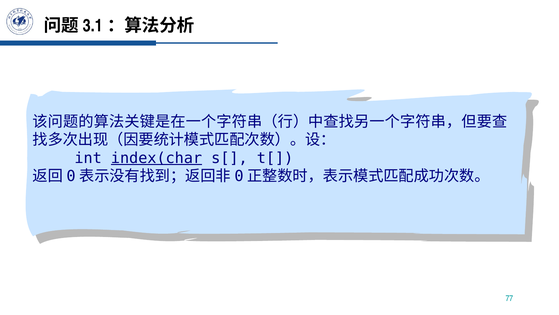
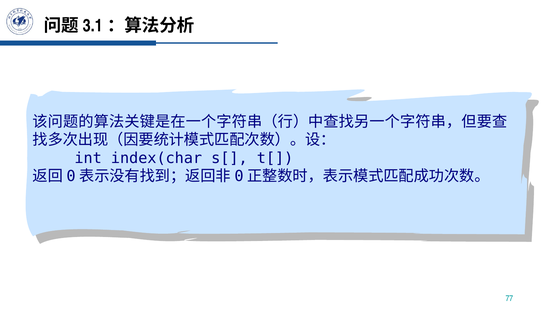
index(char underline: present -> none (156, 158)
